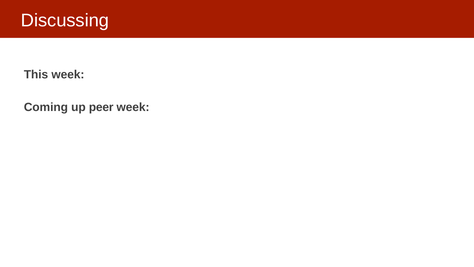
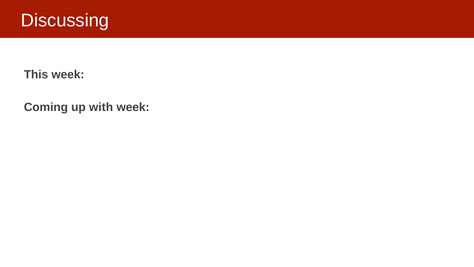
peer: peer -> with (101, 107)
